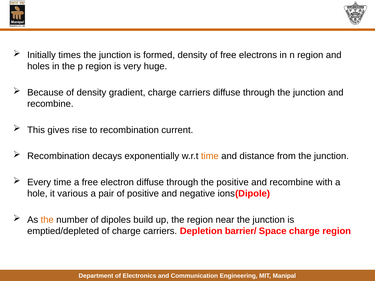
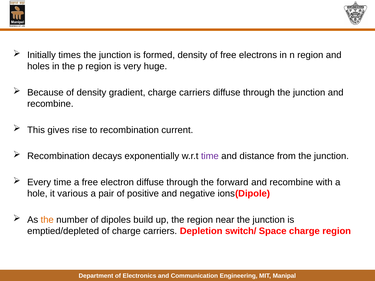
time colour: orange -> purple (210, 156)
the positive: positive -> forward (233, 183)
barrier/: barrier/ -> switch/ (241, 231)
